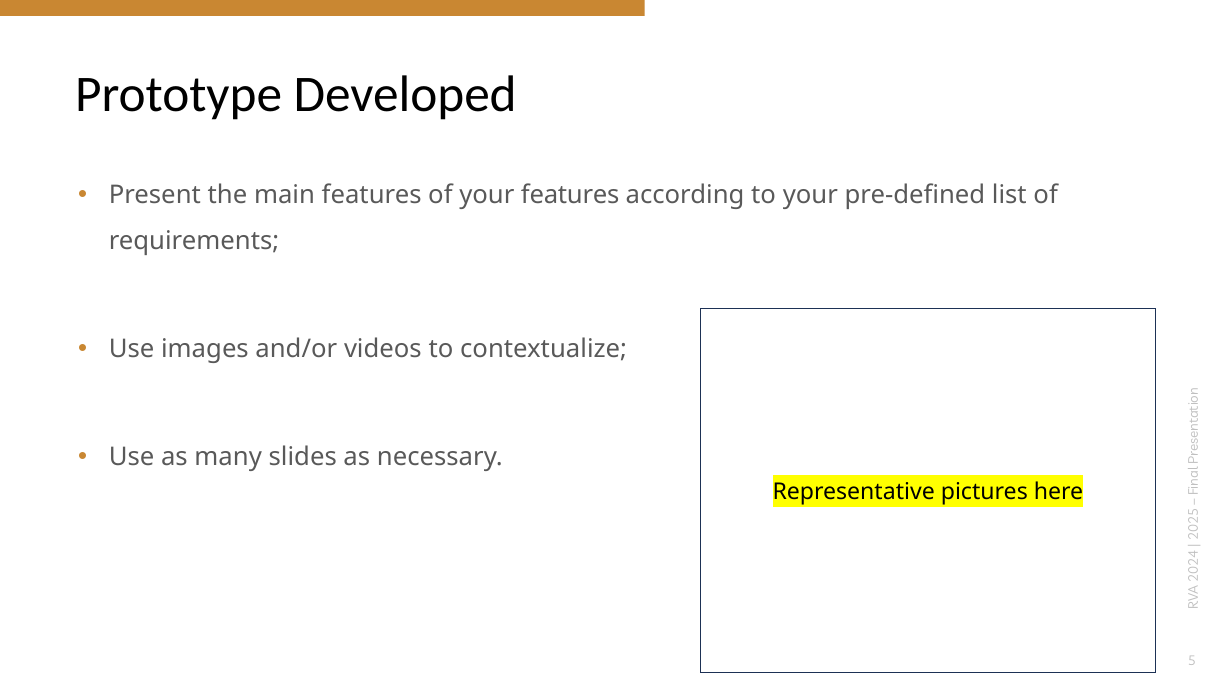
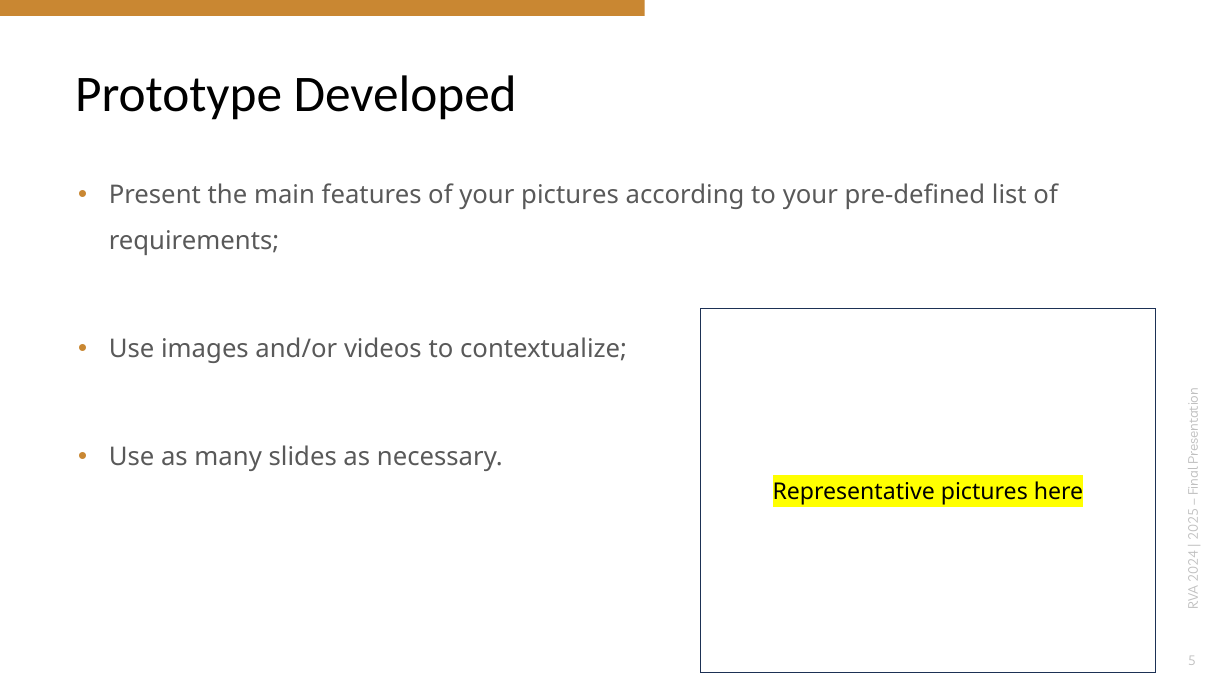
your features: features -> pictures (570, 195)
